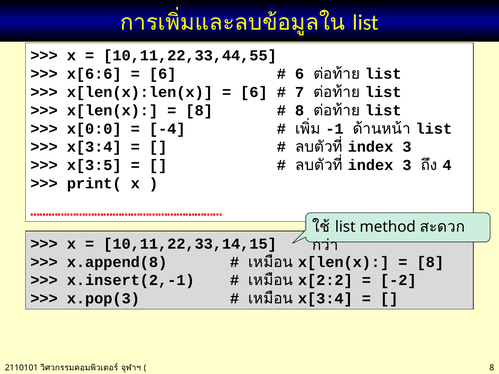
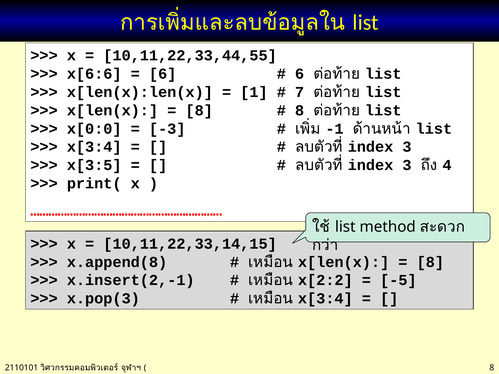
6: 6 -> 1 (254, 92)
-4: -4 -> -3 (167, 129)
-2: -2 -> -5 (398, 280)
